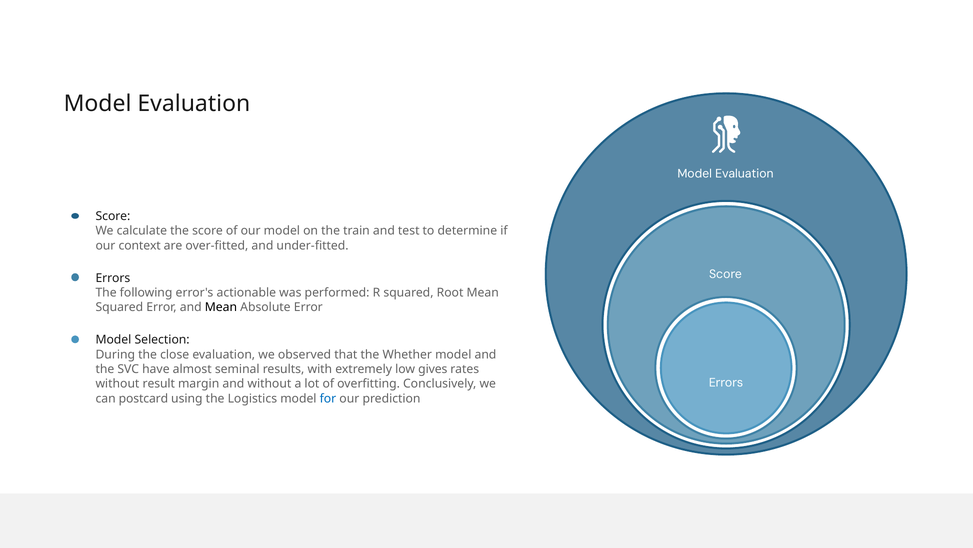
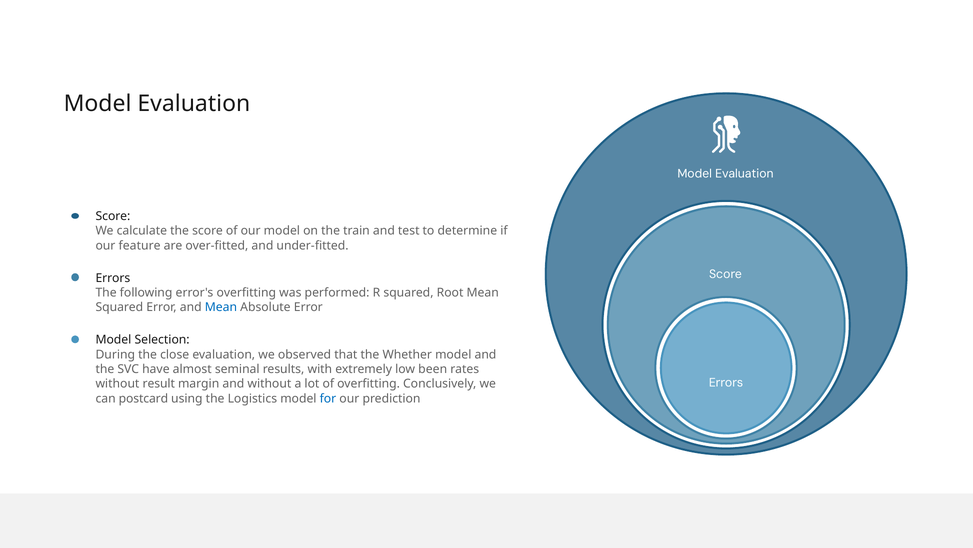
context: context -> feature (140, 245)
error's actionable: actionable -> overfitting (246, 292)
Mean colour: black -> blue (221, 307)
gives: gives -> been (433, 369)
